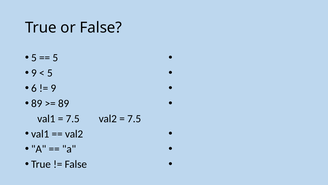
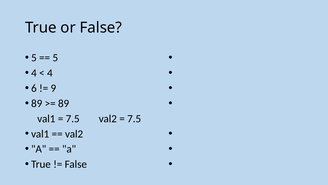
9: 9 -> 4 (34, 73)
5: 5 -> 4 (50, 73)
